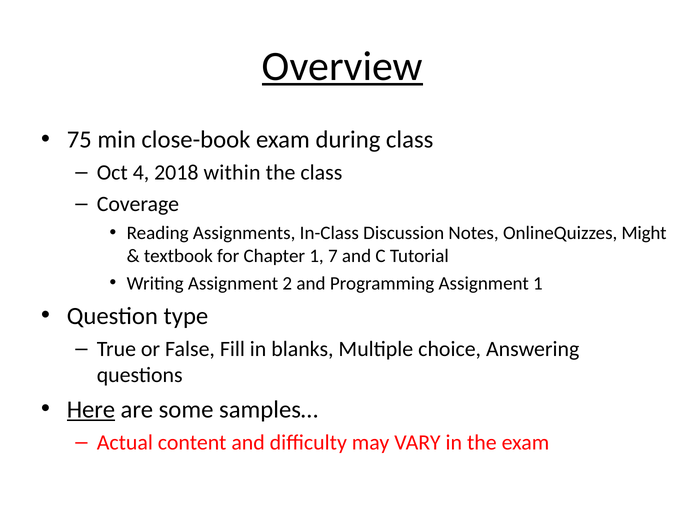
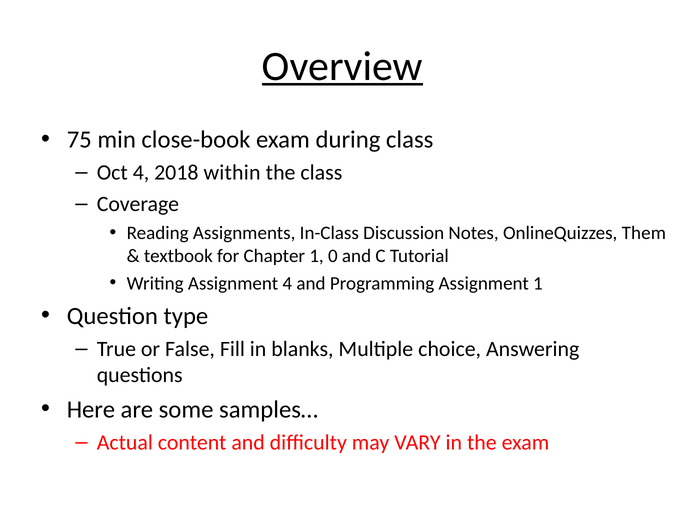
Might: Might -> Them (644, 233)
7: 7 -> 0 (333, 256)
Assignment 2: 2 -> 4 (287, 284)
Here underline: present -> none (91, 410)
